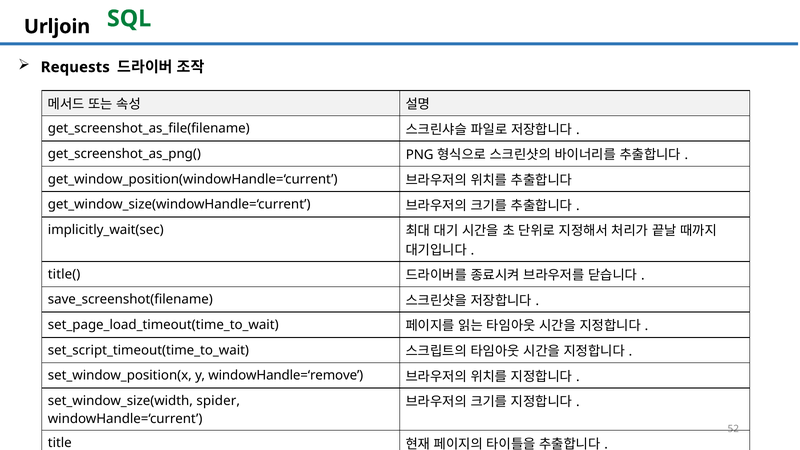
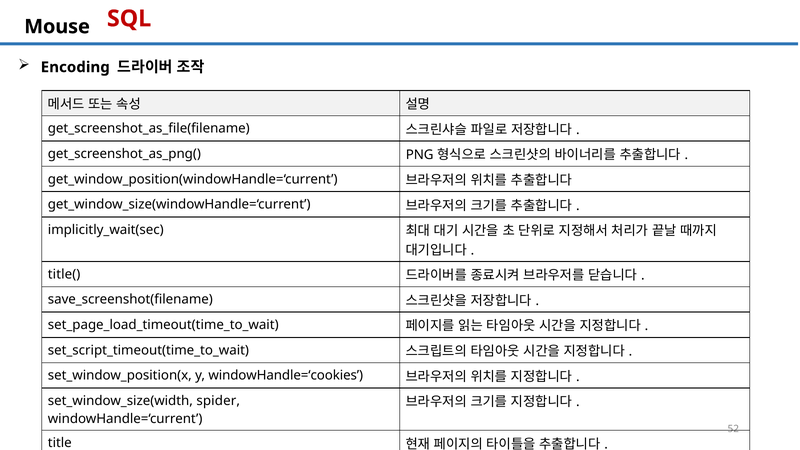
SQL colour: green -> red (129, 19)
Urljoin: Urljoin -> Mouse (57, 27)
Requests: Requests -> Encoding (75, 67)
windowHandle=‘remove: windowHandle=‘remove -> windowHandle=‘cookies (286, 376)
